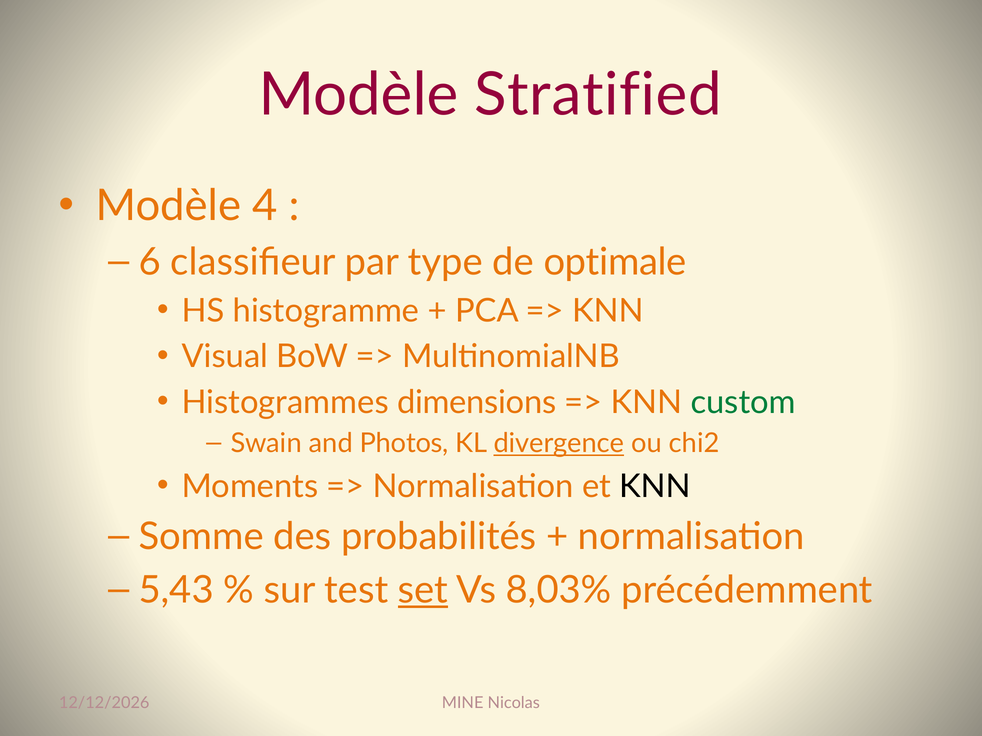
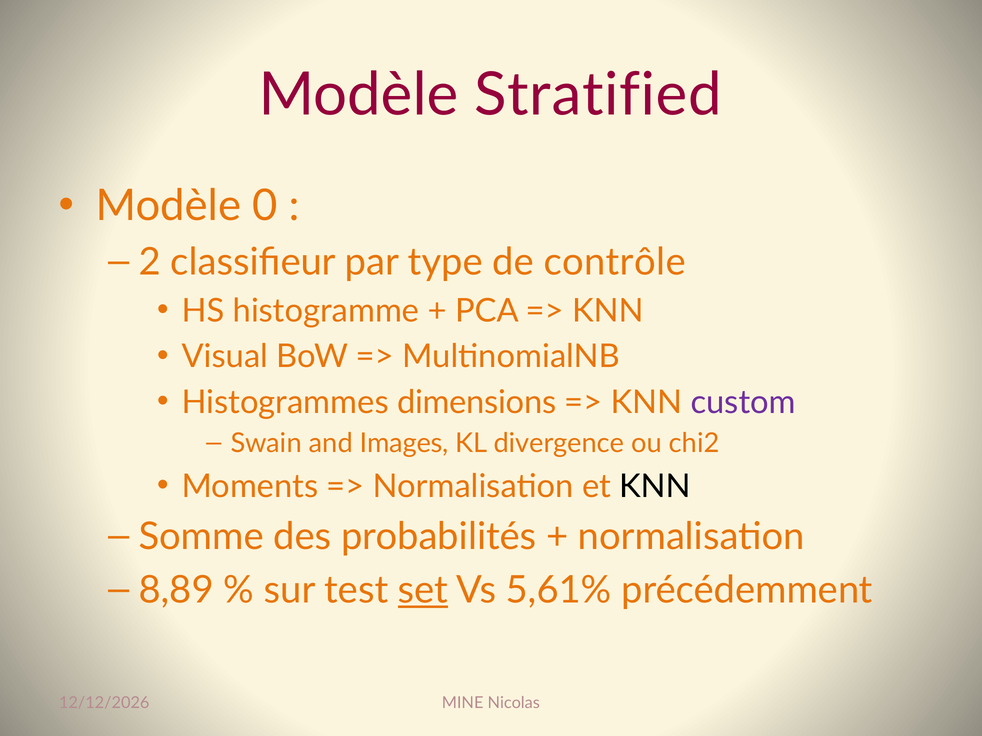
4: 4 -> 0 (265, 206)
6: 6 -> 2 (150, 262)
optimale: optimale -> contrôle (615, 262)
custom colour: green -> purple (743, 403)
Photos: Photos -> Images (404, 444)
divergence underline: present -> none (559, 444)
5,43: 5,43 -> 8,89 (176, 591)
8,03%: 8,03% -> 5,61% (559, 591)
